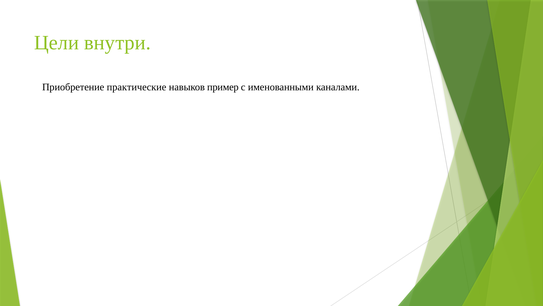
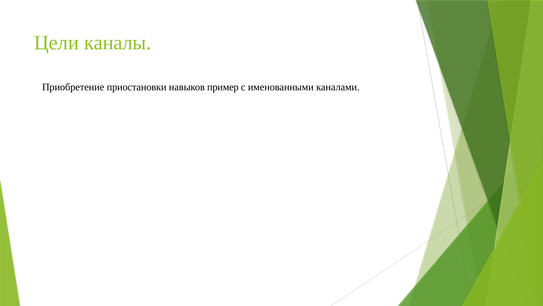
внутри: внутри -> каналы (118, 43)
практические: практические -> приостановки (137, 87)
